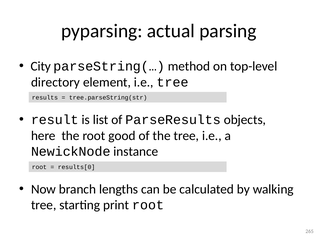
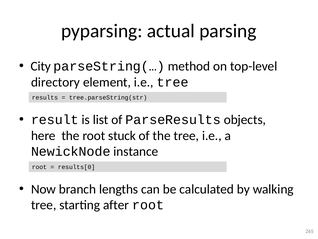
good: good -> stuck (122, 135)
print: print -> after (116, 205)
